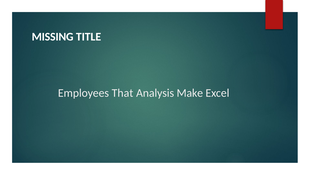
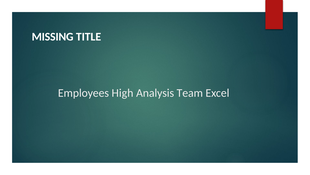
That: That -> High (123, 93)
Make: Make -> Team (190, 93)
